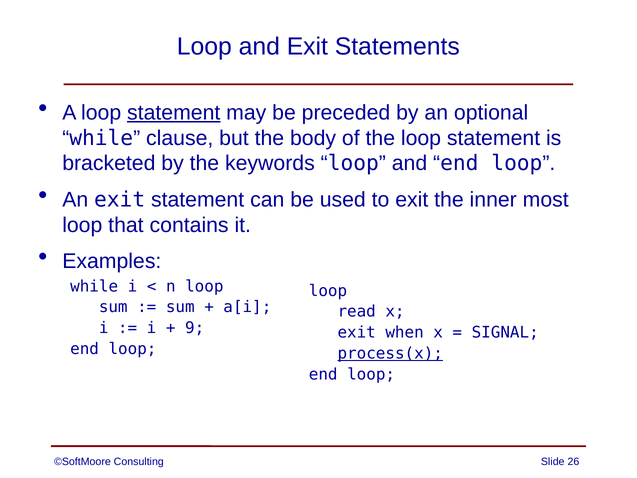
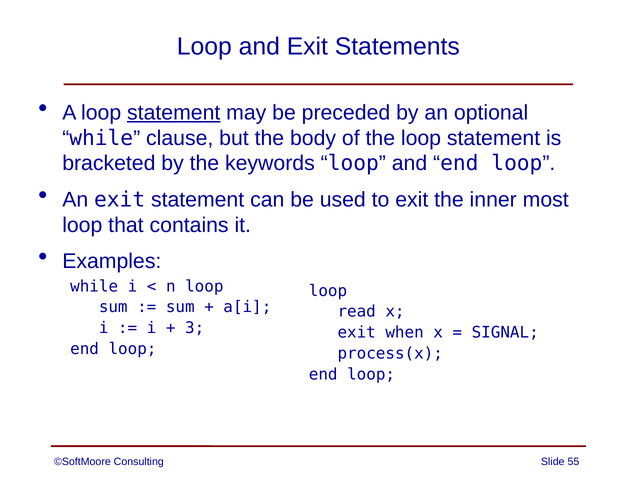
9: 9 -> 3 (195, 328)
process(x underline: present -> none (390, 353)
26: 26 -> 55 (573, 462)
